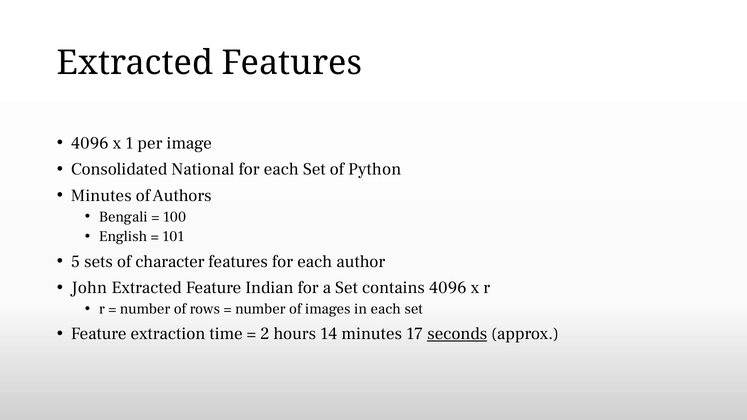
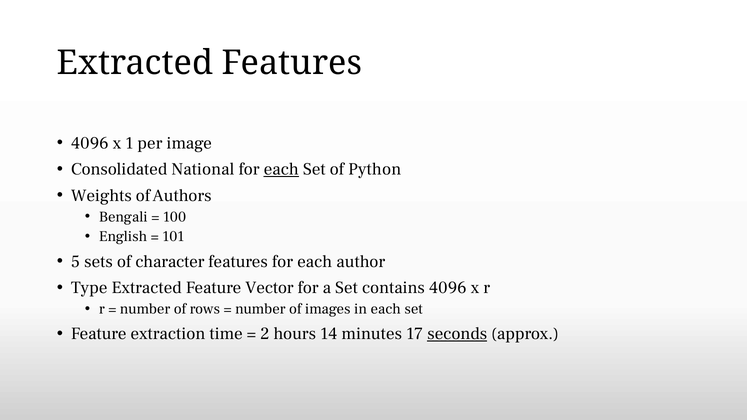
each underline: none -> present (281, 169)
Minutes: Minutes -> Weights (101, 196)
John: John -> Type (89, 288)
Indian: Indian -> Vector (269, 288)
